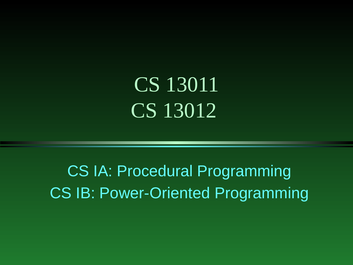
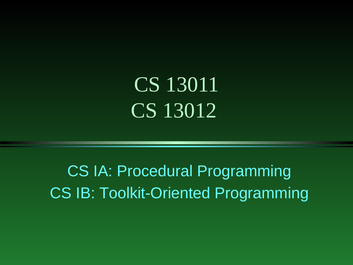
Power-Oriented: Power-Oriented -> Toolkit-Oriented (155, 193)
